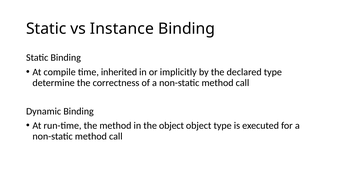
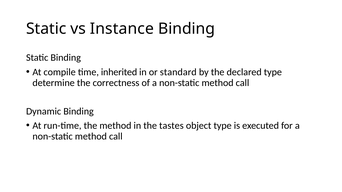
implicitly: implicitly -> standard (178, 72)
the object: object -> tastes (171, 126)
